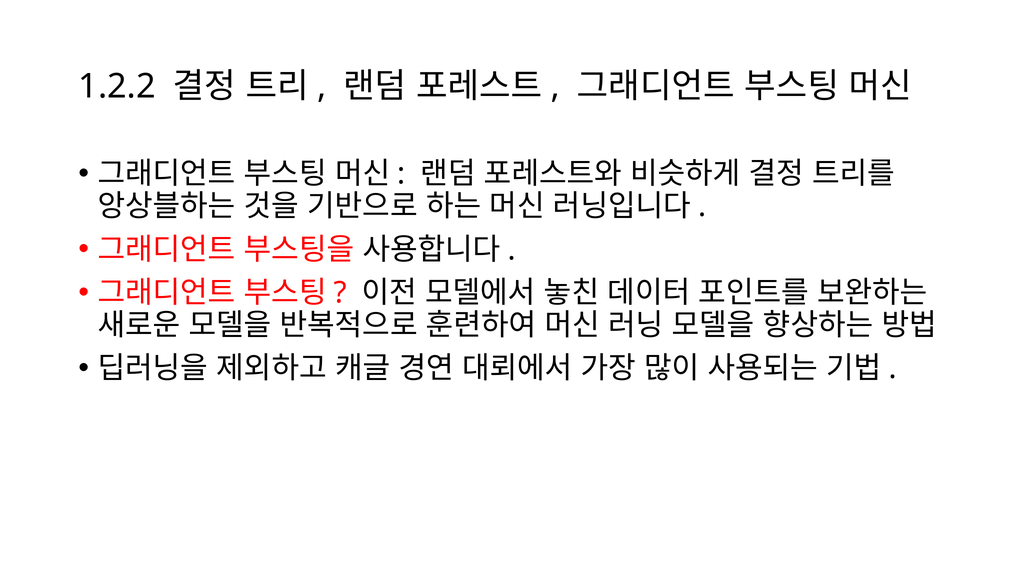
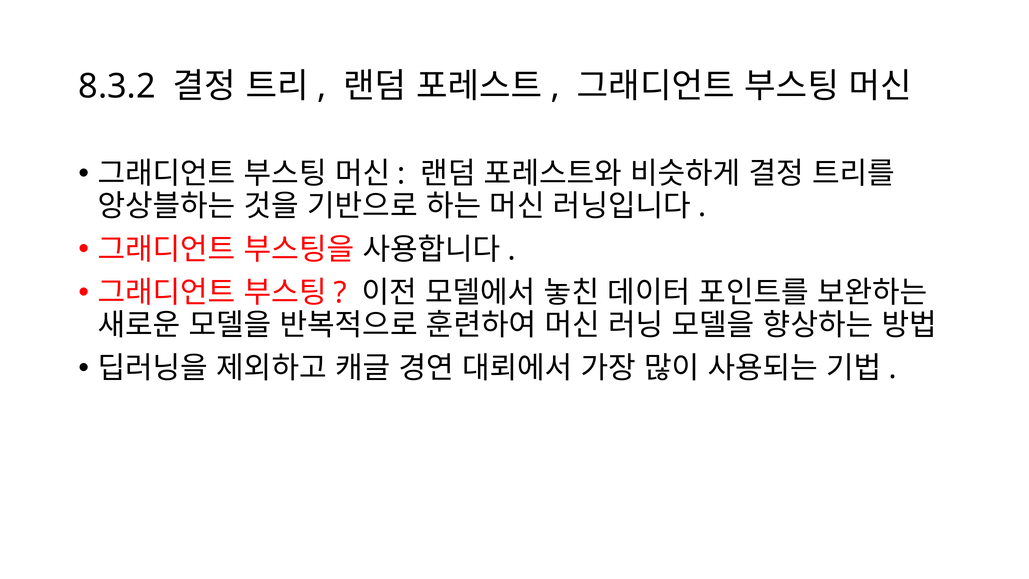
1.2.2: 1.2.2 -> 8.3.2 (117, 87)
